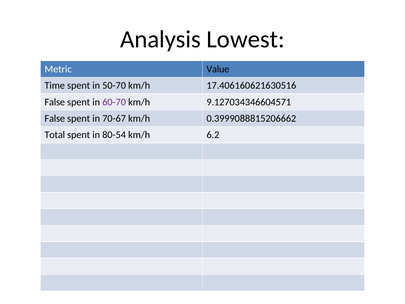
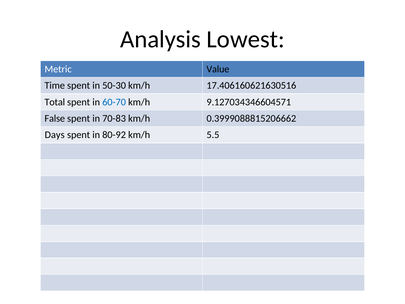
50-70: 50-70 -> 50-30 (114, 86)
False: False -> Total (55, 102)
60-70 colour: purple -> blue (114, 102)
70-67: 70-67 -> 70-83 (114, 118)
Total: Total -> Days (55, 135)
80-54: 80-54 -> 80-92 (114, 135)
6.2: 6.2 -> 5.5 (213, 135)
